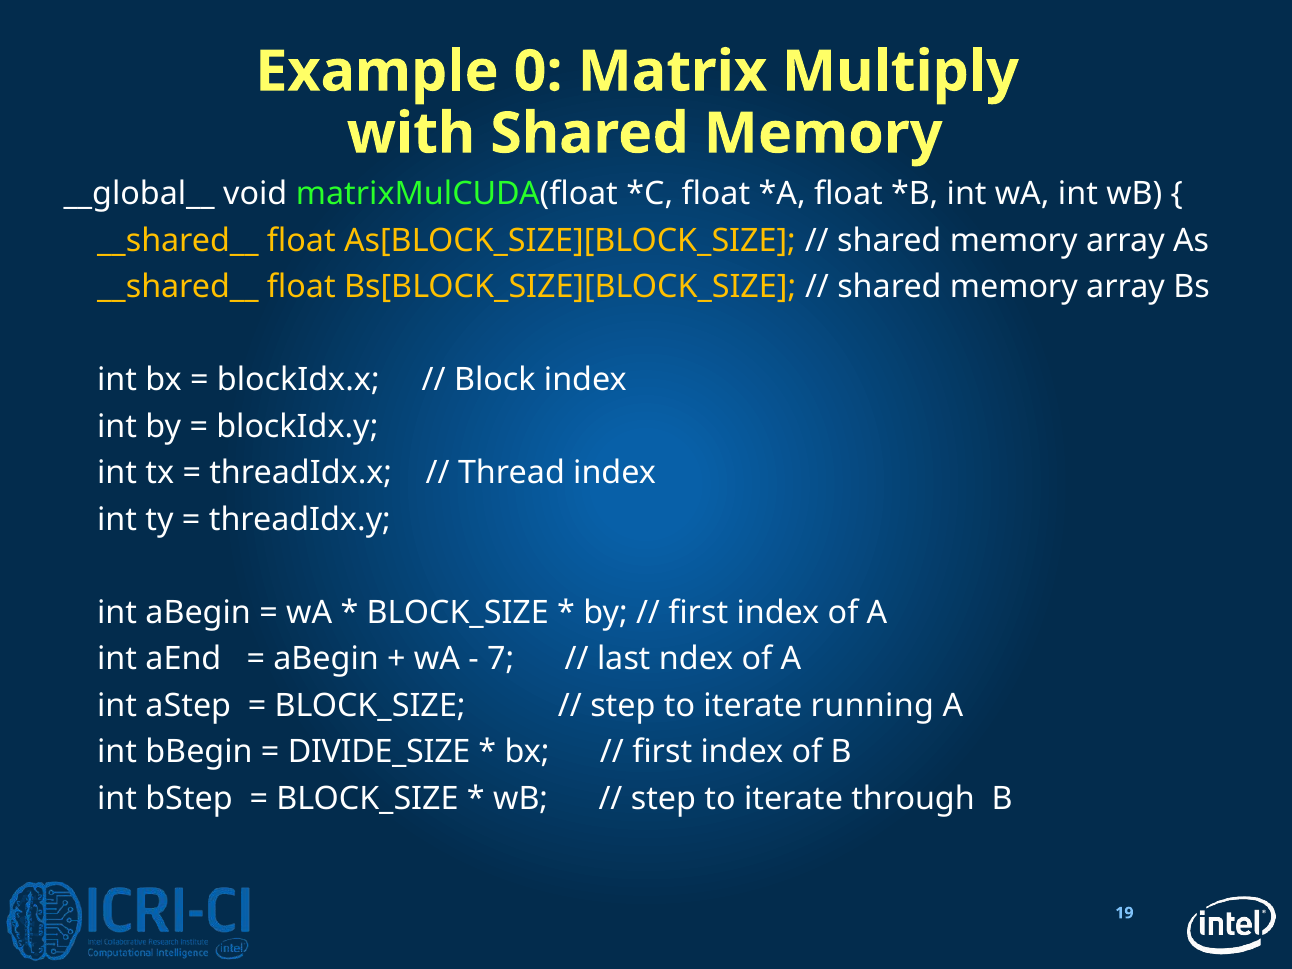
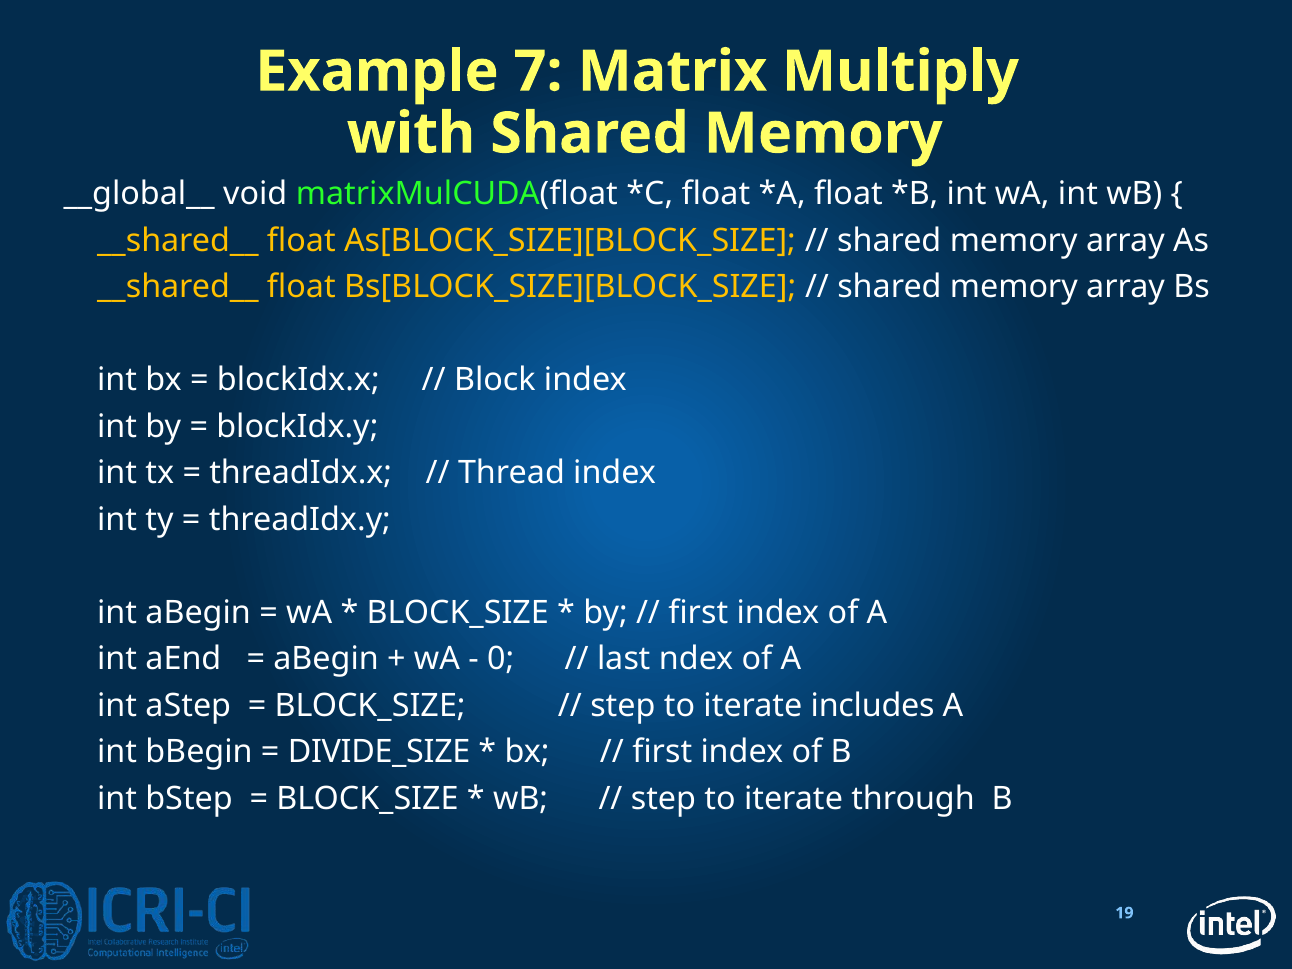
0: 0 -> 7 (538, 72)
7: 7 -> 0 (501, 659)
running: running -> includes (873, 706)
